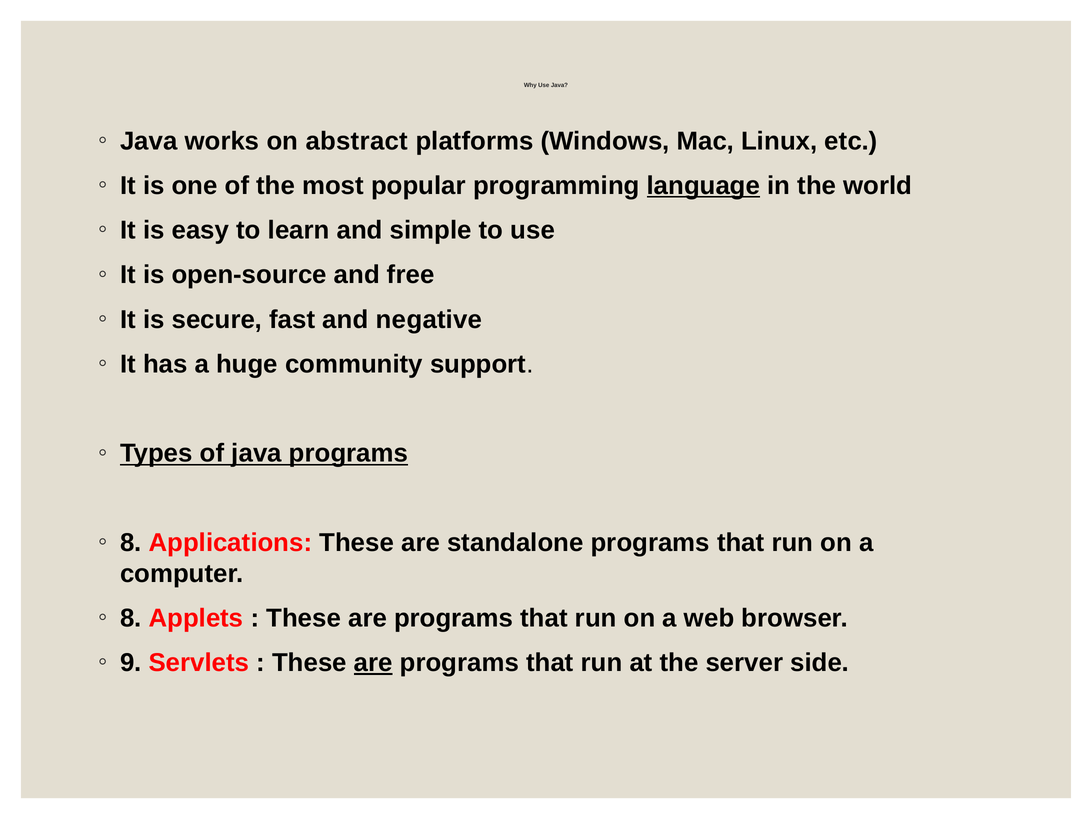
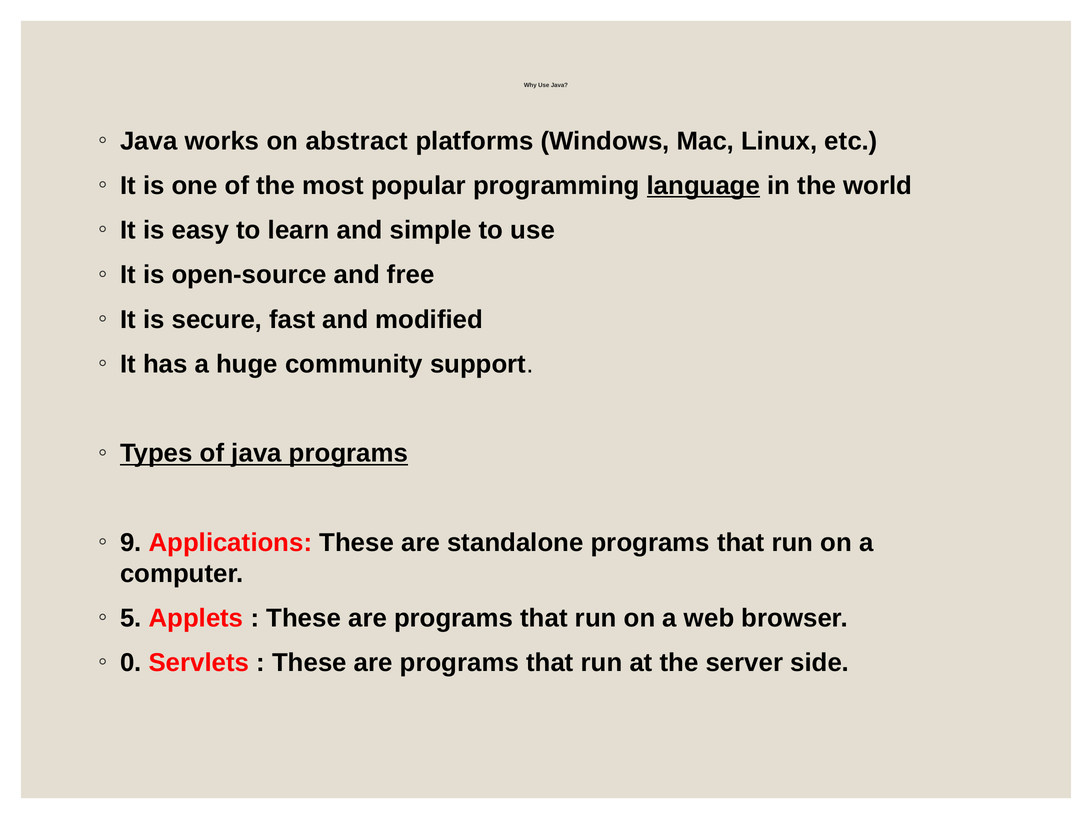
negative: negative -> modified (429, 320)
8: 8 -> 9 (131, 543)
8: 8 -> 5 (131, 618)
9: 9 -> 0 (131, 663)
are underline: present -> none (373, 663)
